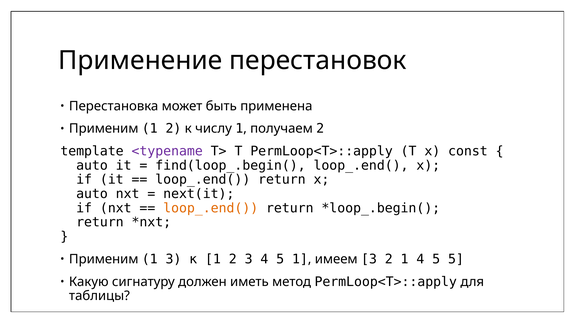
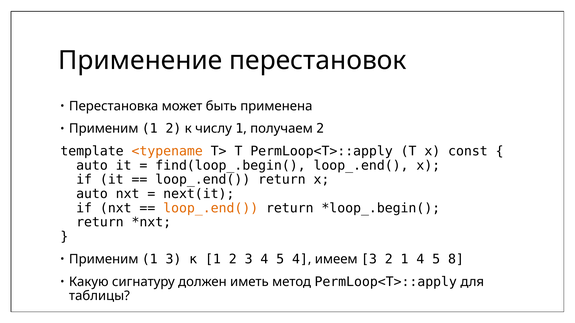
<typename colour: purple -> orange (167, 151)
5 1: 1 -> 4 (300, 259)
5 5: 5 -> 8 (456, 259)
